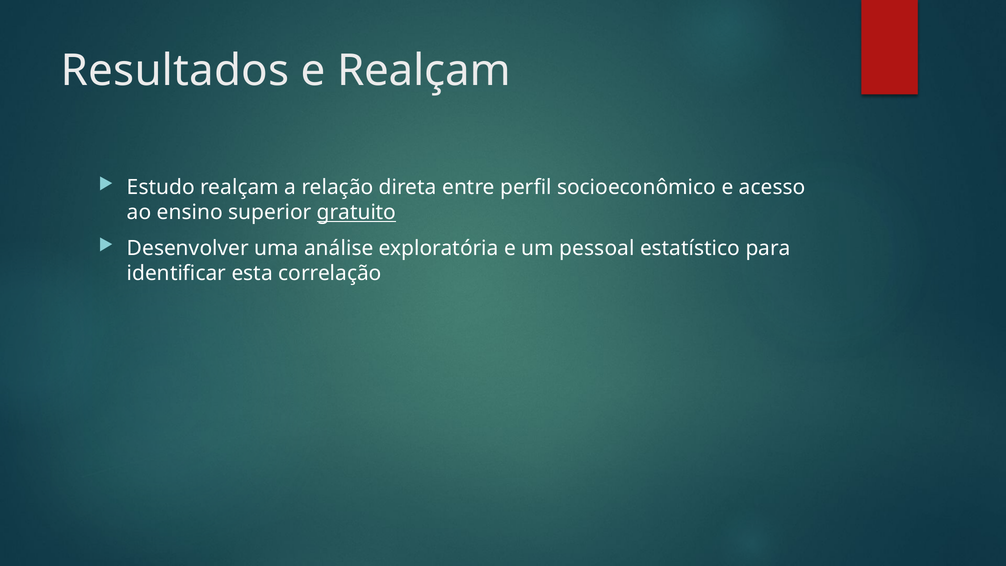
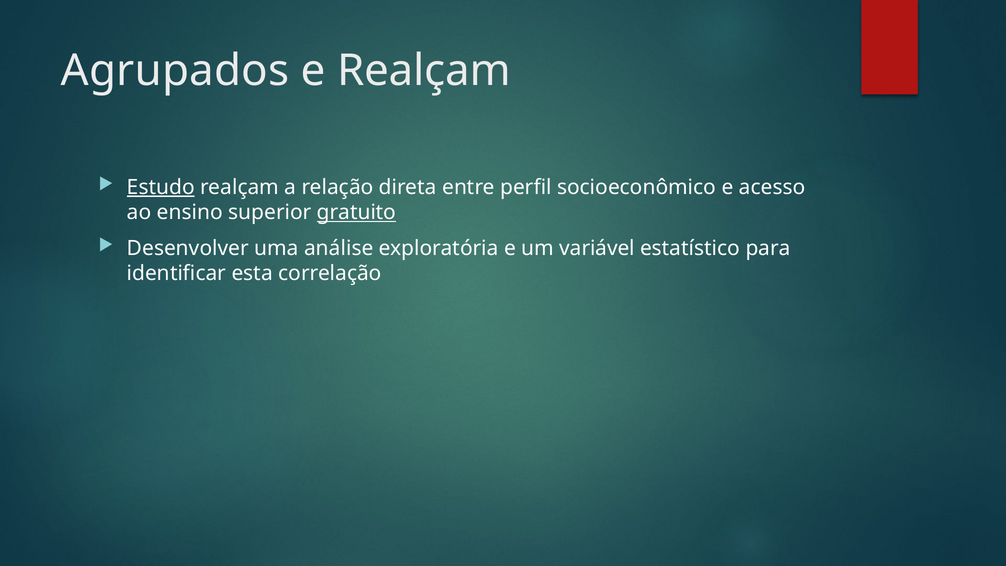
Resultados: Resultados -> Agrupados (175, 71)
Estudo underline: none -> present (161, 187)
pessoal: pessoal -> variável (597, 248)
